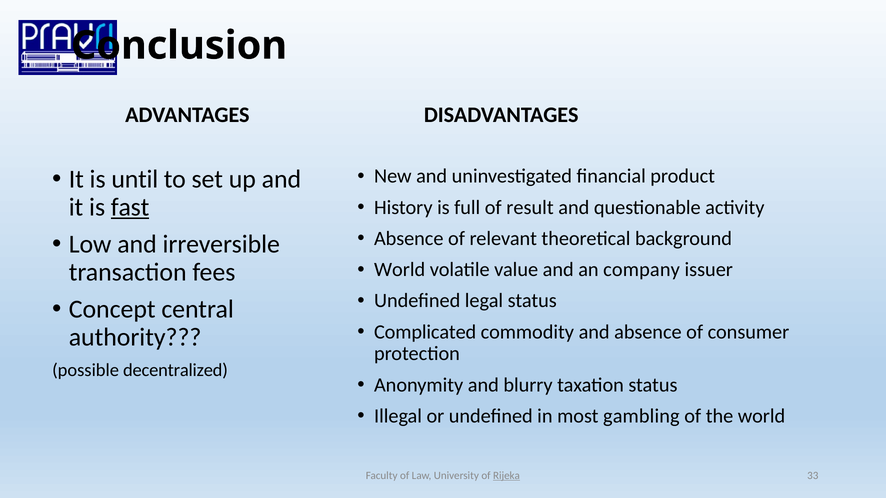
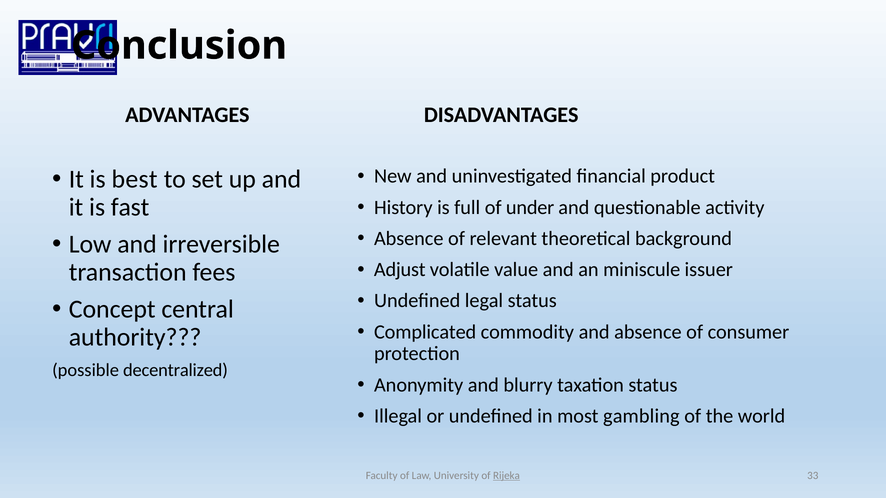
until: until -> best (135, 179)
fast underline: present -> none (130, 207)
result: result -> under (530, 208)
World: World -> Adjust (400, 270)
company: company -> miniscule (642, 270)
